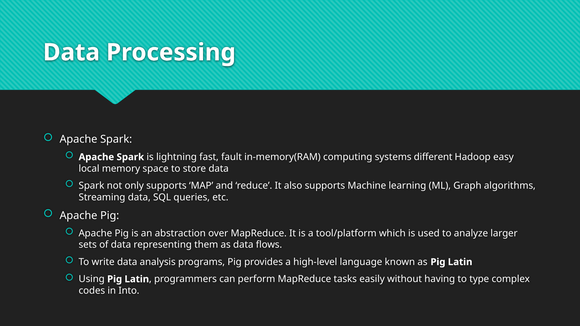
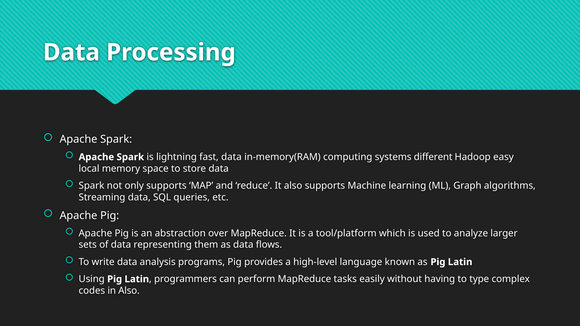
fast fault: fault -> data (231, 157)
in Into: Into -> Also (129, 291)
